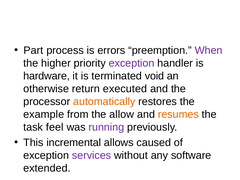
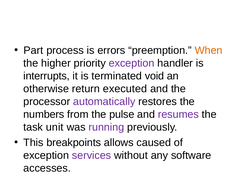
When colour: purple -> orange (209, 50)
hardware: hardware -> interrupts (47, 76)
automatically colour: orange -> purple (104, 102)
example: example -> numbers (44, 114)
allow: allow -> pulse (122, 114)
resumes colour: orange -> purple (178, 114)
feel: feel -> unit (55, 127)
incremental: incremental -> breakpoints (74, 143)
extended: extended -> accesses (47, 168)
